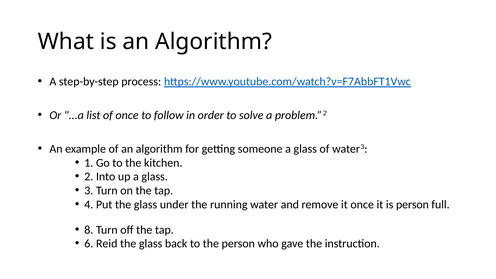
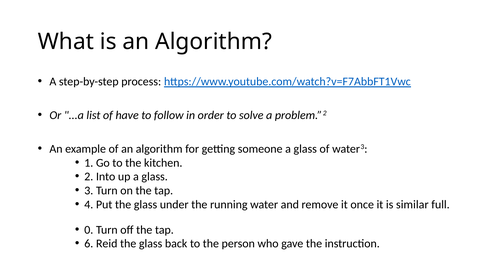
of once: once -> have (127, 115)
is person: person -> similar (412, 204)
8: 8 -> 0 (89, 230)
